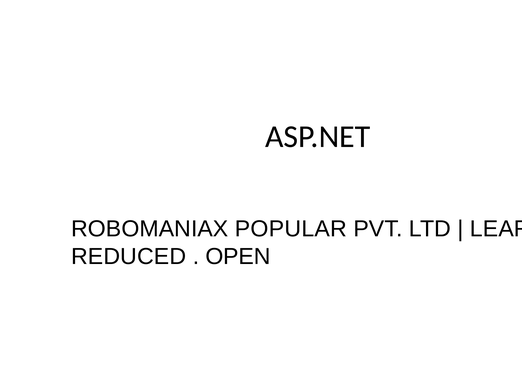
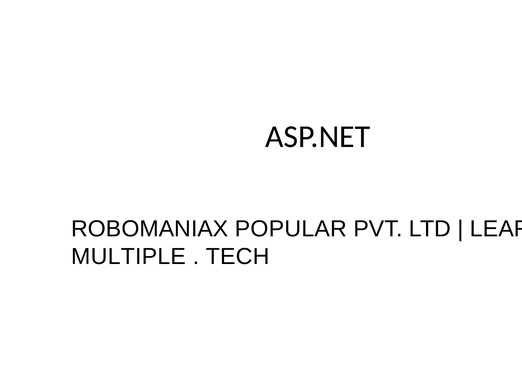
REDUCED: REDUCED -> MULTIPLE (129, 257)
OPEN: OPEN -> TECH (238, 257)
